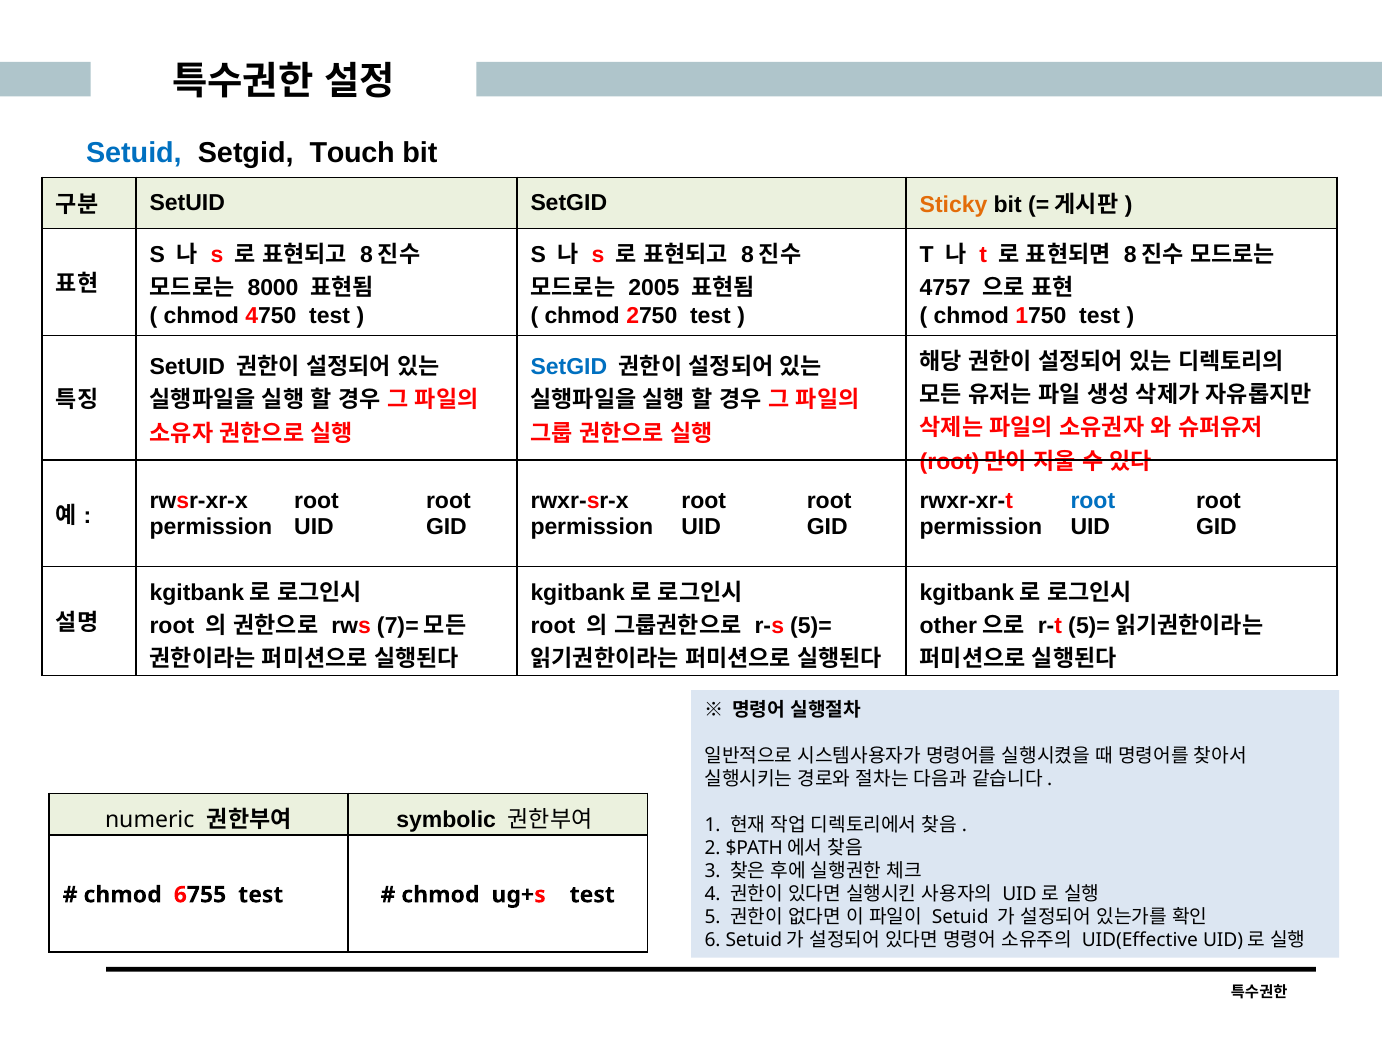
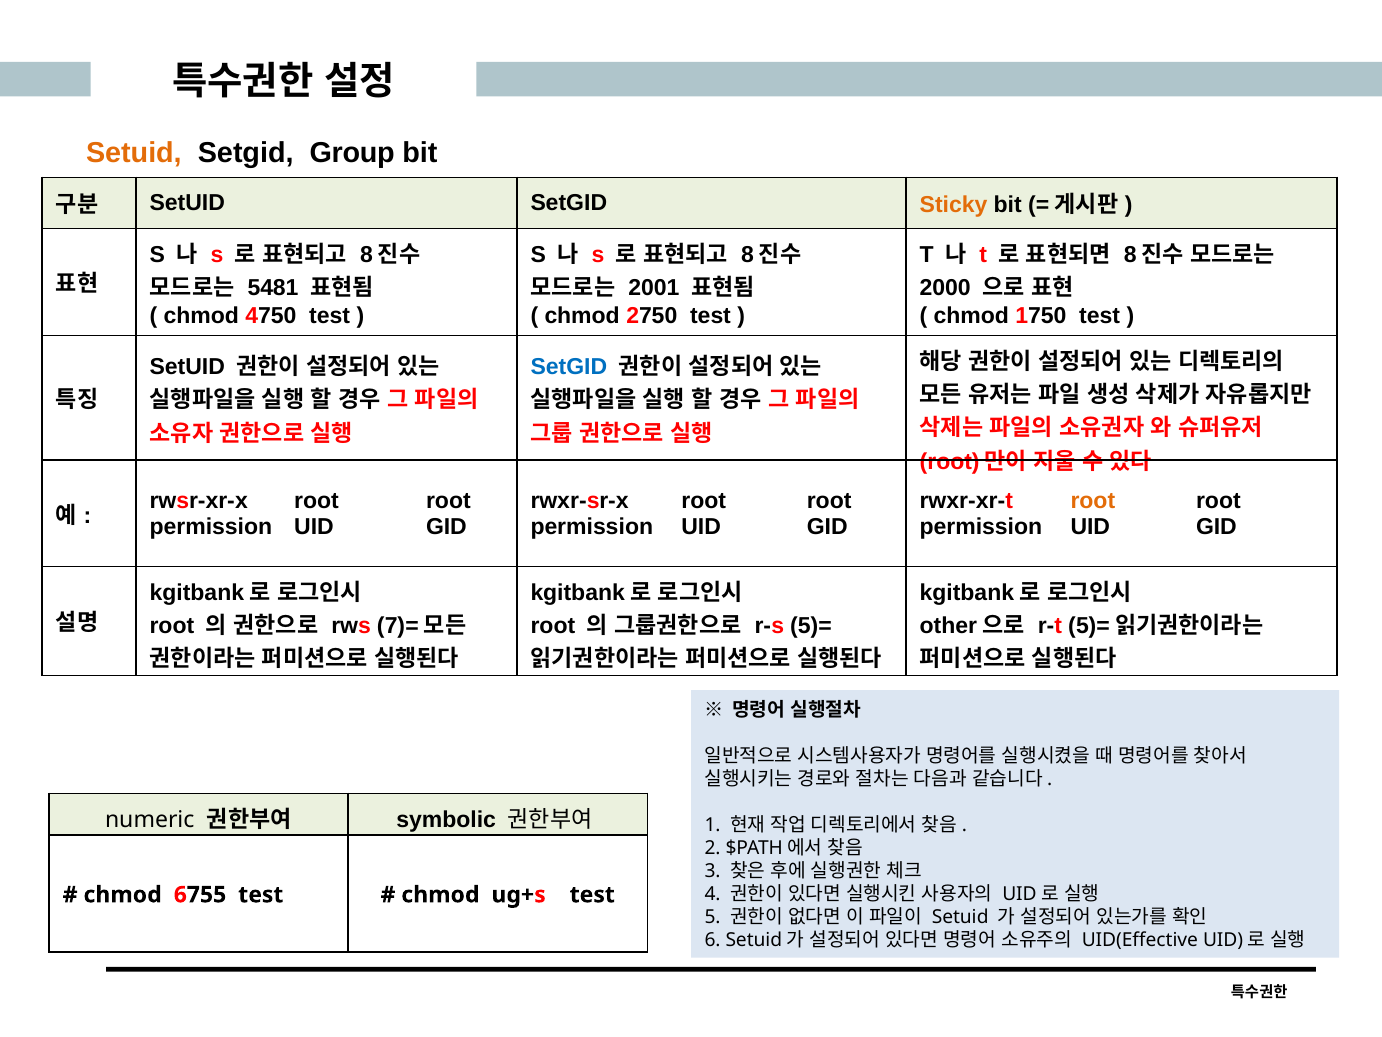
Setuid colour: blue -> orange (134, 153)
Touch: Touch -> Group (352, 153)
4757: 4757 -> 2000 (945, 288)
8000: 8000 -> 5481 (273, 288)
2005: 2005 -> 2001 (654, 288)
root colour: blue -> orange (1093, 501)
